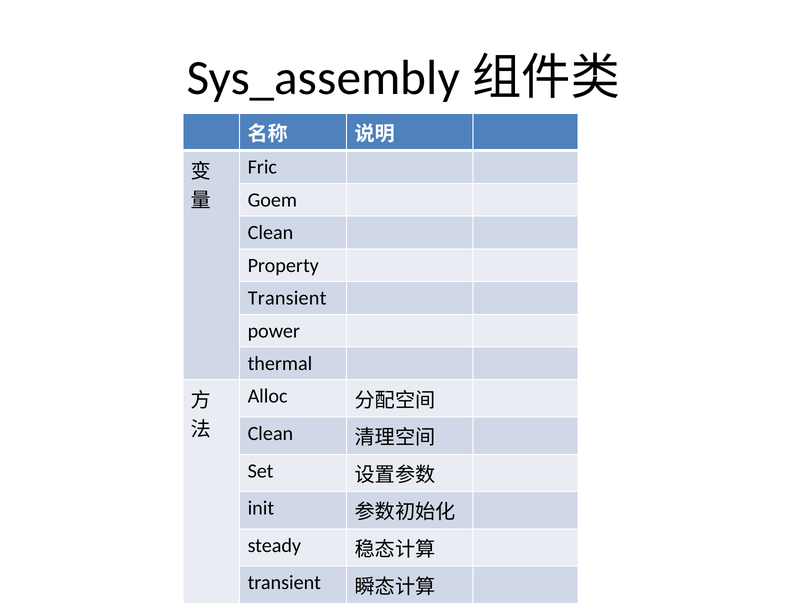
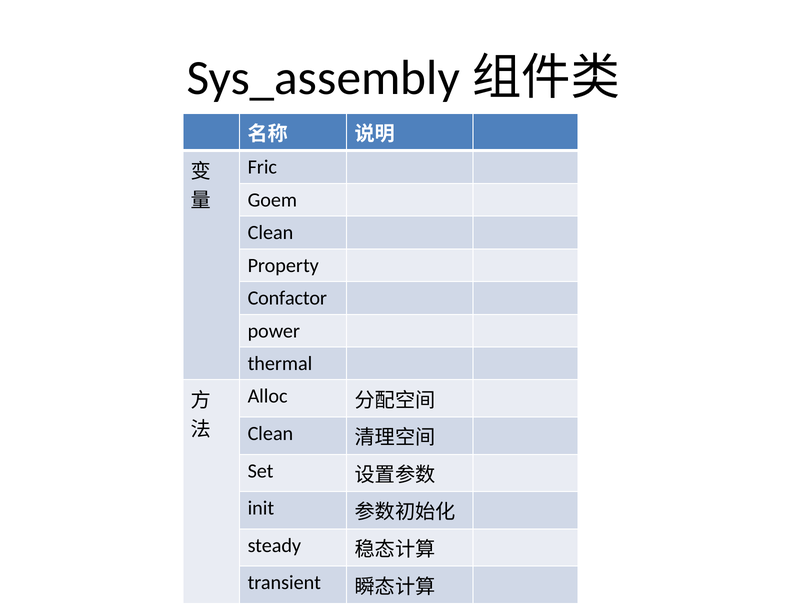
Transient: Transient -> Confactor (287, 298)
